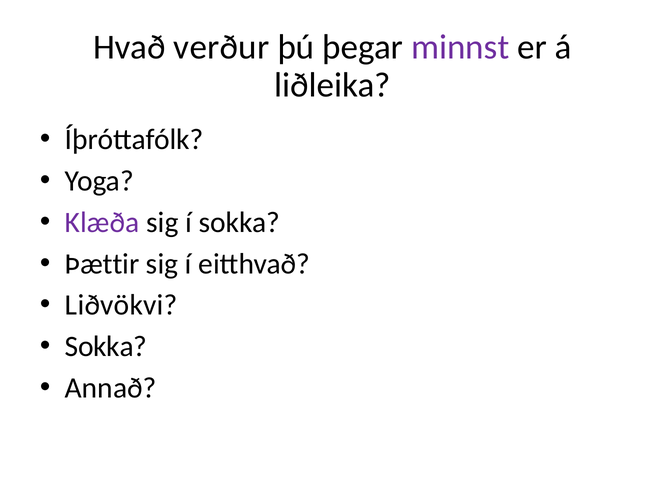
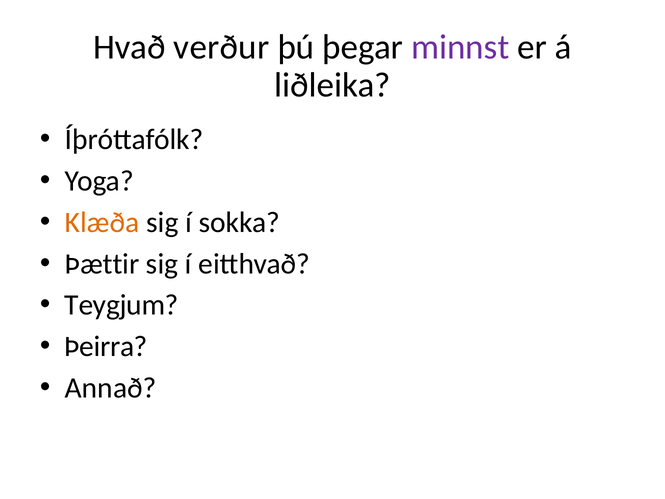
Klæða colour: purple -> orange (102, 222)
Liðvökvi: Liðvökvi -> Teygjum (122, 305)
Sokka: Sokka -> Þeirra (106, 346)
